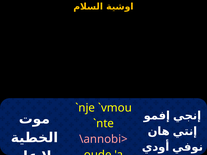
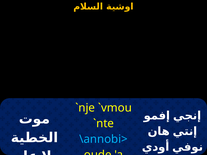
\annobi> colour: pink -> light blue (104, 139)
